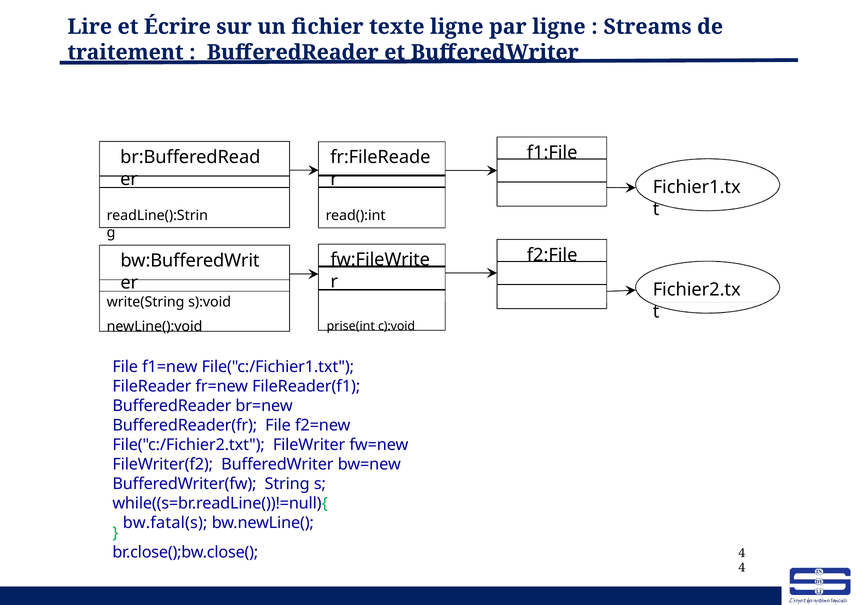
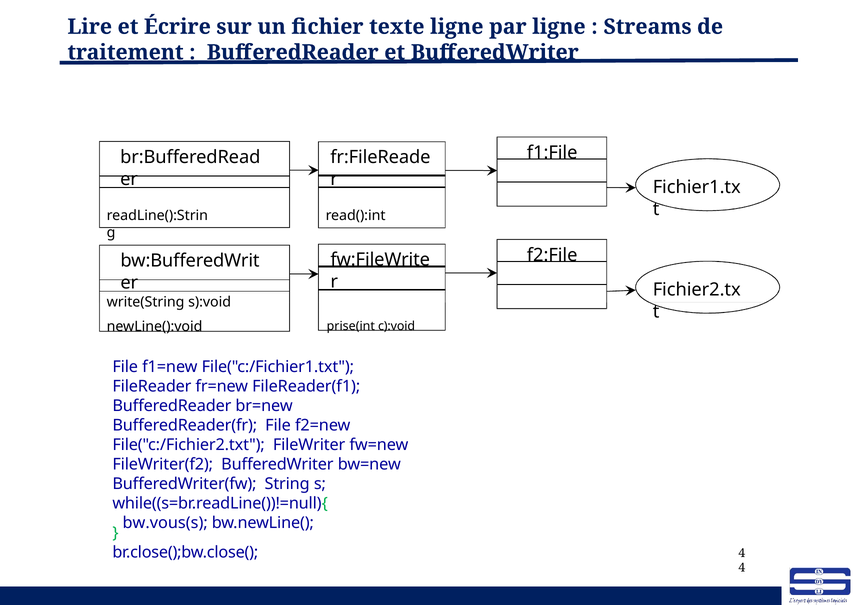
bw.fatal(s: bw.fatal(s -> bw.vous(s (165, 523)
